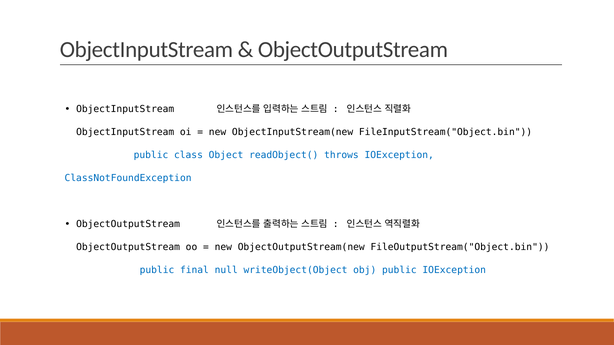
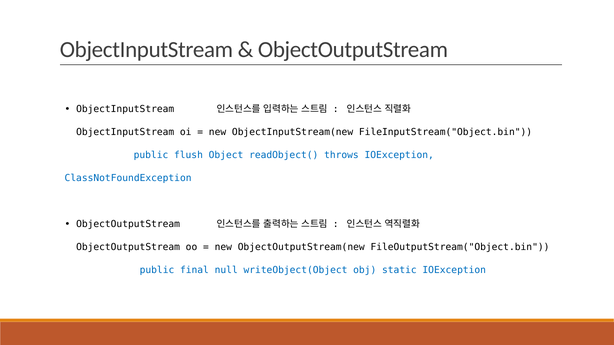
class: class -> flush (188, 155)
obj public: public -> static (399, 270)
